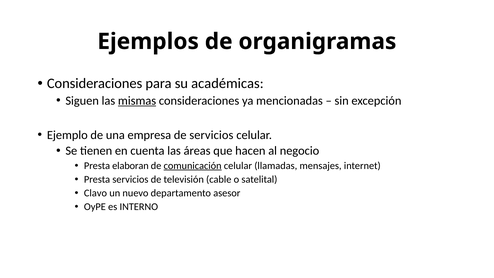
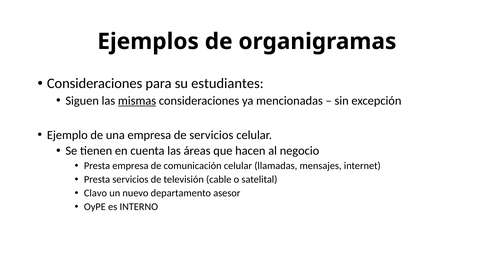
académicas: académicas -> estudiantes (227, 84)
Presta elaboran: elaboran -> empresa (130, 166)
comunicación underline: present -> none (193, 166)
